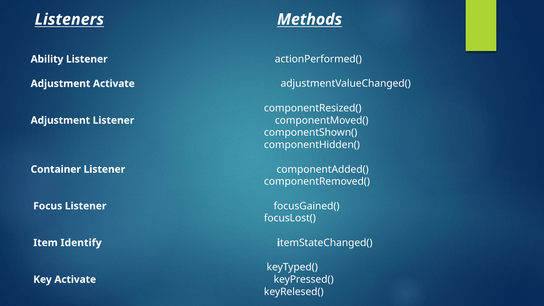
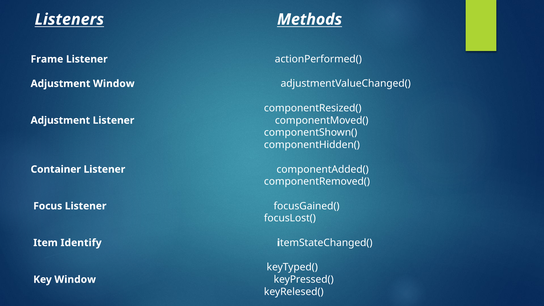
Ability: Ability -> Frame (47, 59)
Adjustment Activate: Activate -> Window (114, 84)
Key Activate: Activate -> Window (75, 279)
